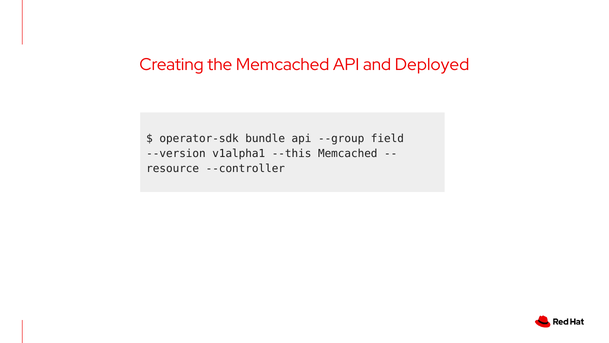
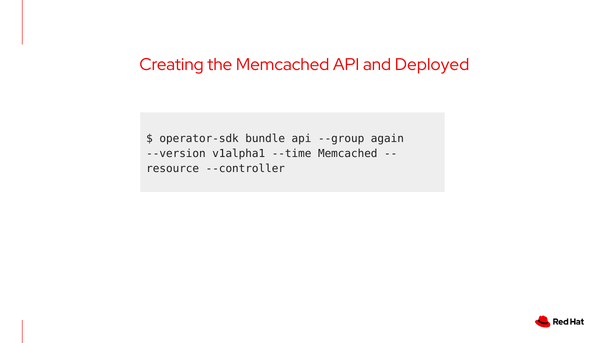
field: field -> again (387, 138)
--this: --this -> --time (292, 153)
